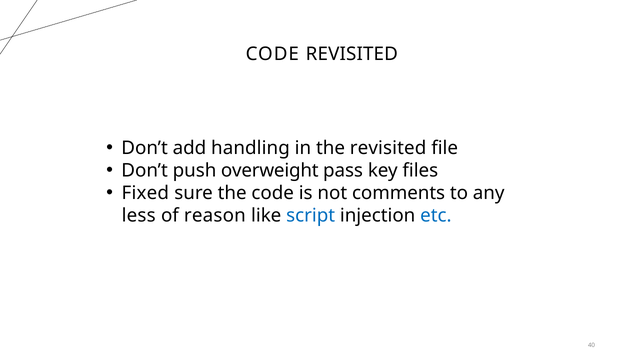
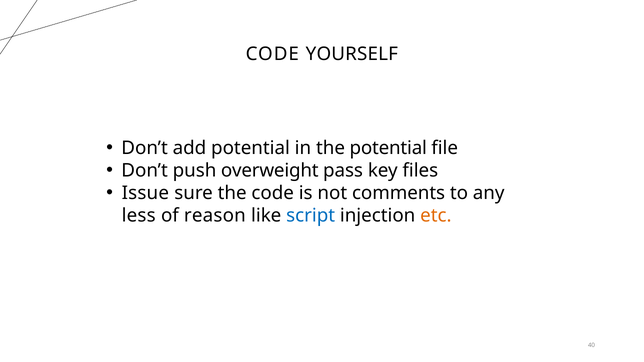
CODE REVISITED: REVISITED -> YOURSELF (352, 54)
add handling: handling -> potential (251, 148)
the revisited: revisited -> potential (388, 148)
Fixed: Fixed -> Issue (145, 193)
etc colour: blue -> orange (436, 216)
